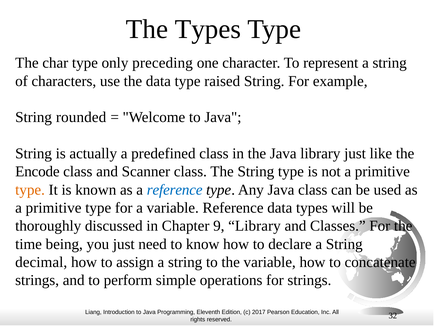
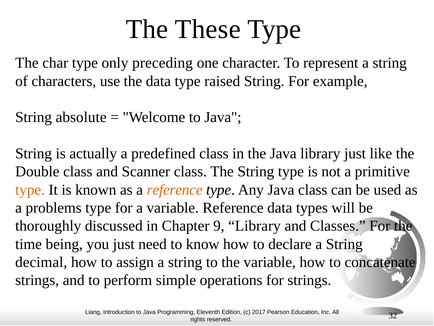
The Types: Types -> These (208, 29)
rounded: rounded -> absolute (81, 117)
Encode: Encode -> Double (37, 171)
reference colour: blue -> orange (175, 189)
primitive: primitive -> problems (54, 208)
